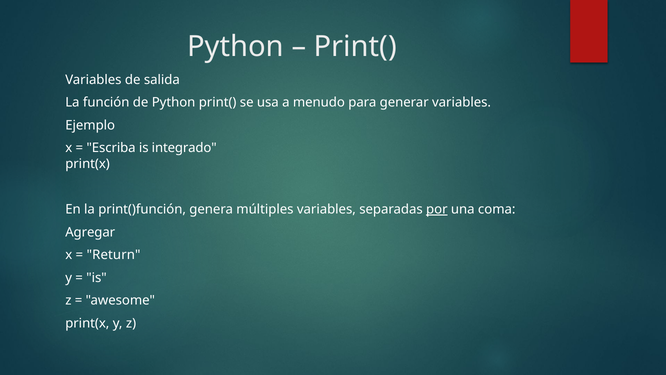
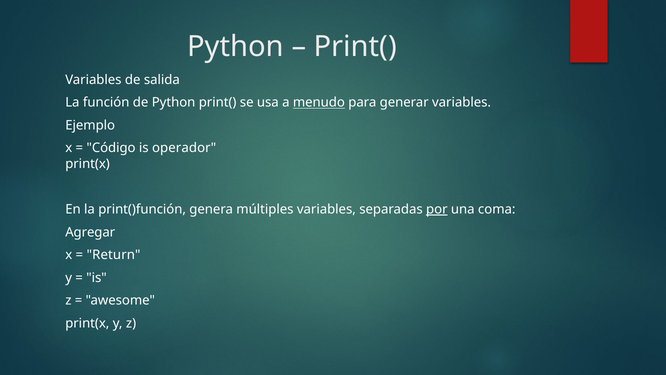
menudo underline: none -> present (319, 102)
Escriba: Escriba -> Código (111, 148)
integrado: integrado -> operador (184, 148)
